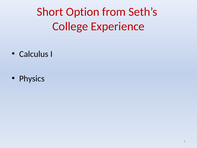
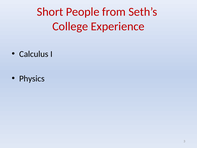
Option: Option -> People (83, 12)
